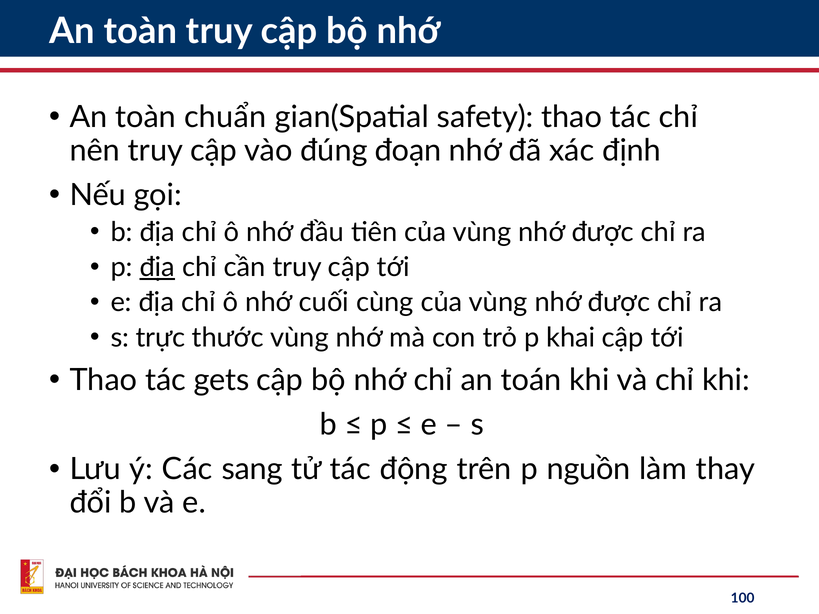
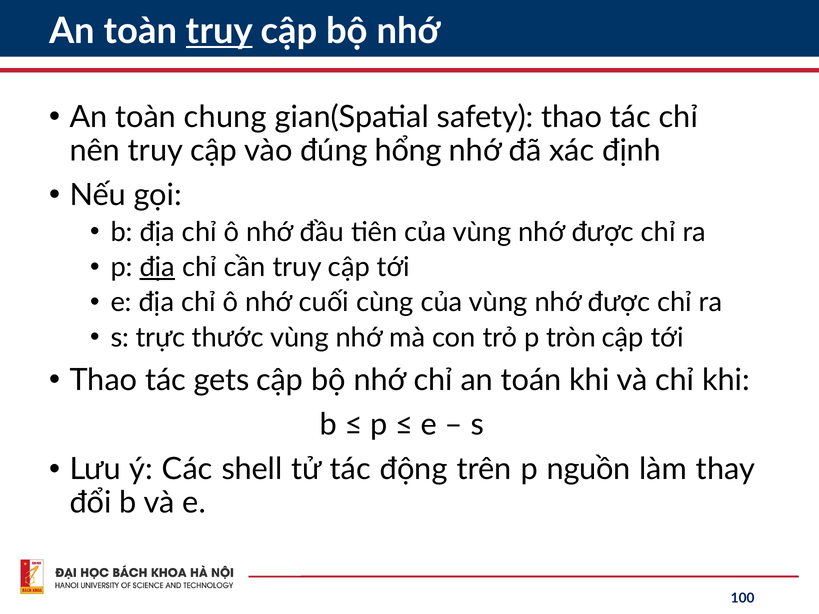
truy underline: none -> present (219, 31)
chuẩn: chuẩn -> chung (225, 117)
đoạn: đoạn -> hổng (408, 151)
khai: khai -> tròn (571, 338)
sang: sang -> shell (252, 470)
